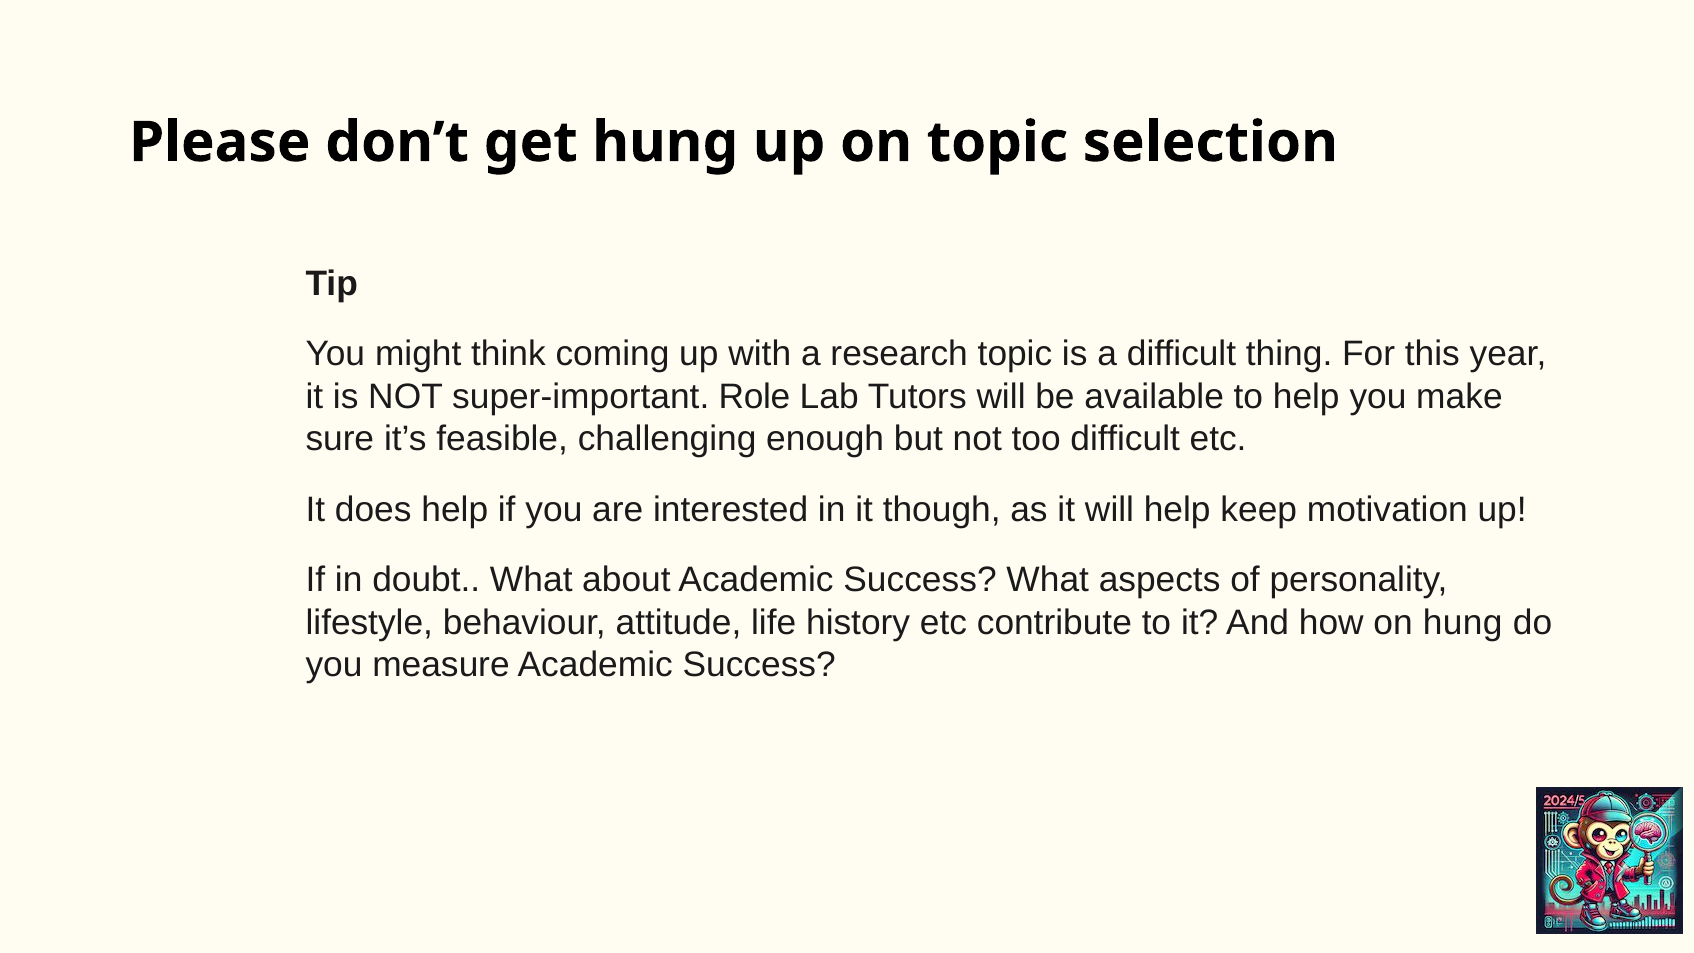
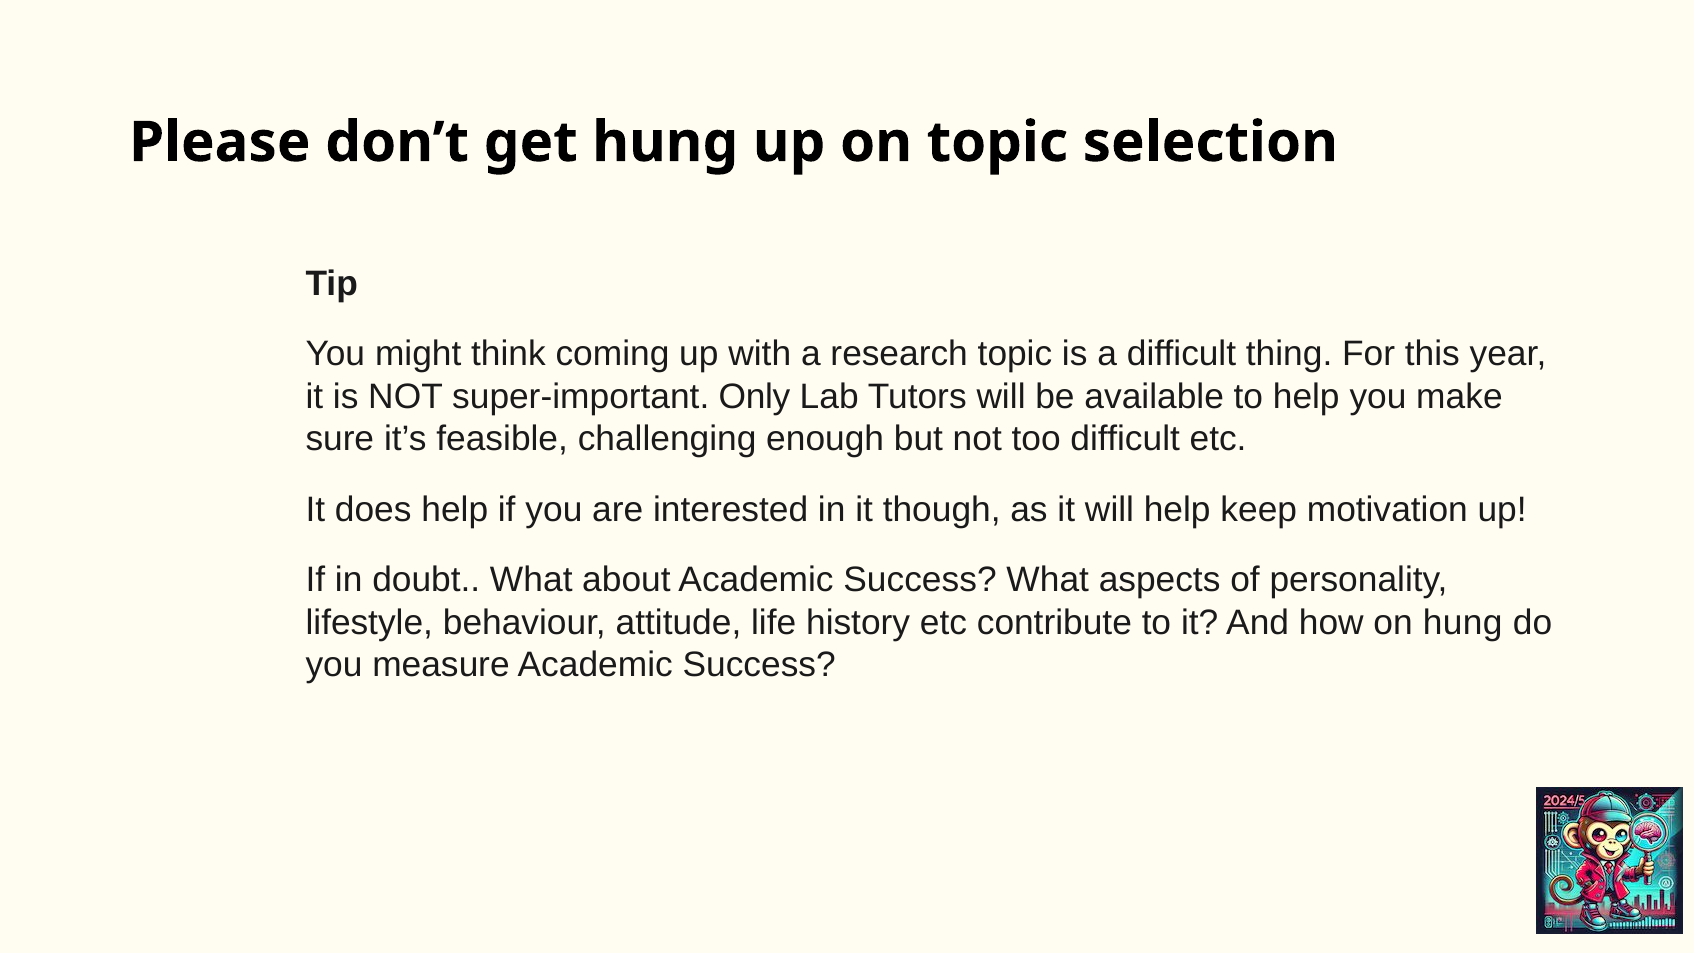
Role: Role -> Only (754, 397)
